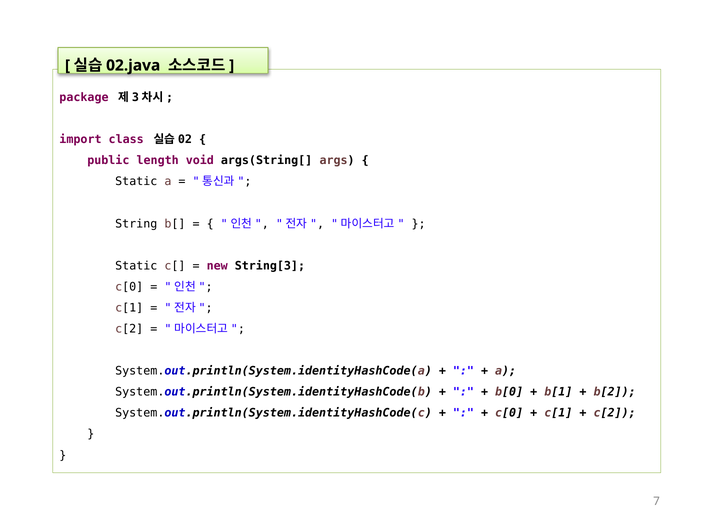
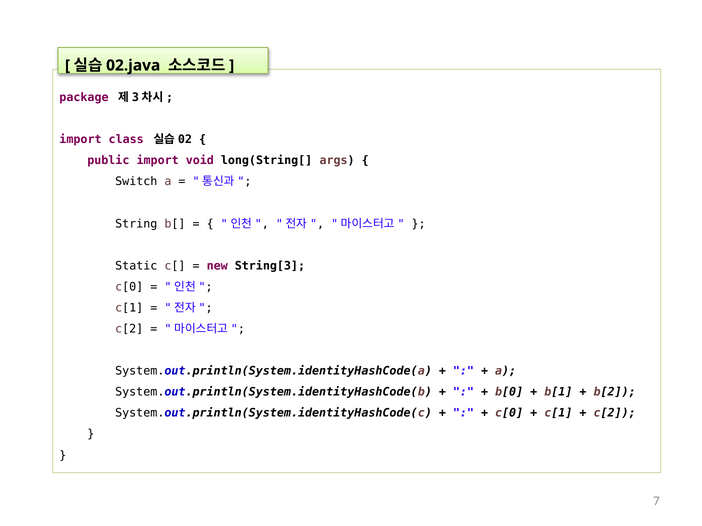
public length: length -> import (158, 161)
args(String[: args(String[ -> long(String[ (267, 161)
Static: Static -> Switch (136, 182)
